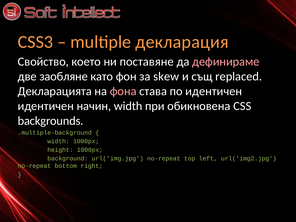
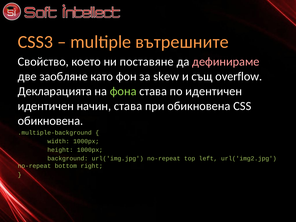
декларация: декларация -> вътрешните (182, 42)
replaced: replaced -> overflow (239, 76)
фона colour: pink -> light green (123, 91)
начин width: width -> става (128, 106)
backgrounds: backgrounds -> обикновена (51, 121)
